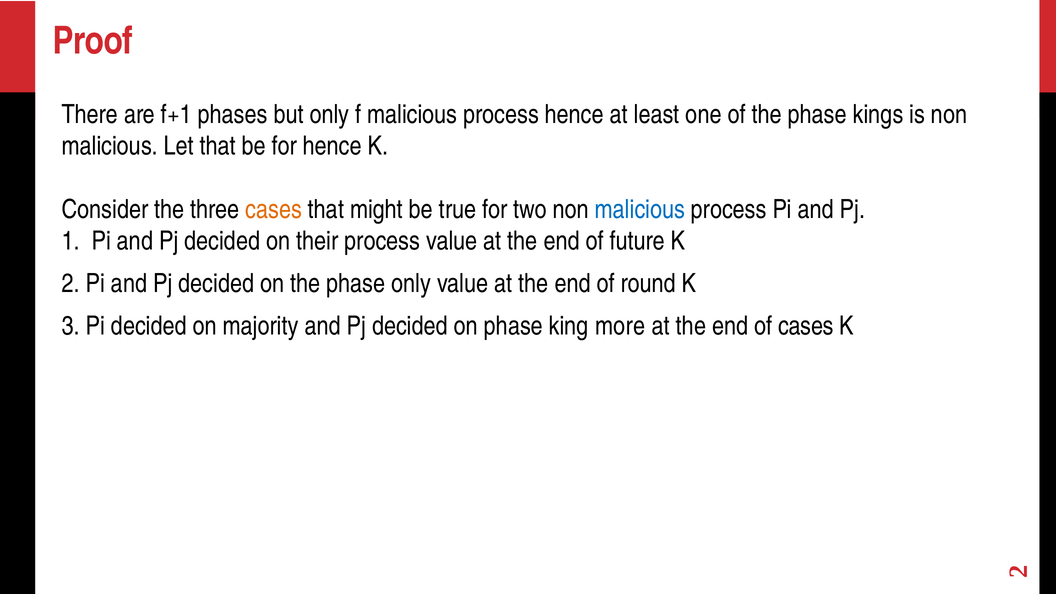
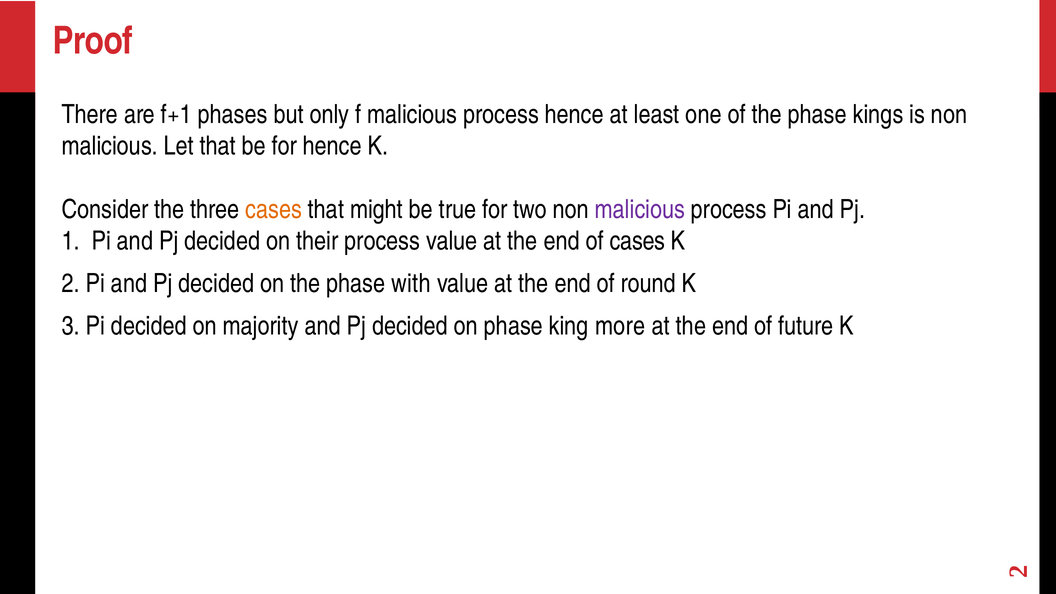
malicious colour: blue -> purple (640, 210)
of future: future -> cases (637, 241)
phase only: only -> with (411, 284)
of cases: cases -> future (806, 326)
